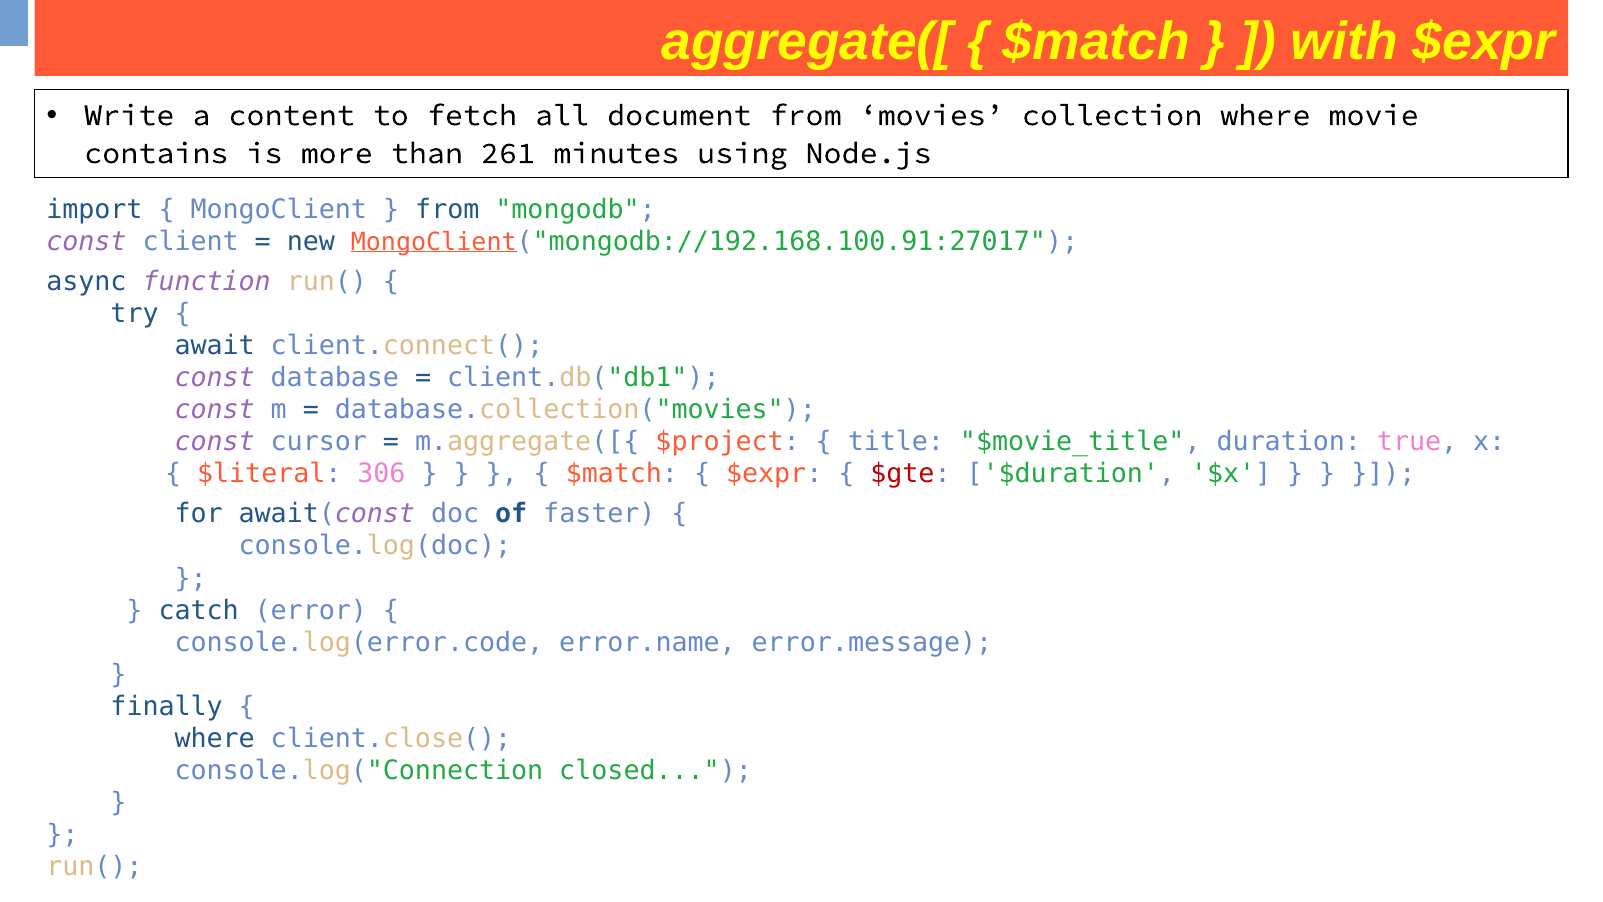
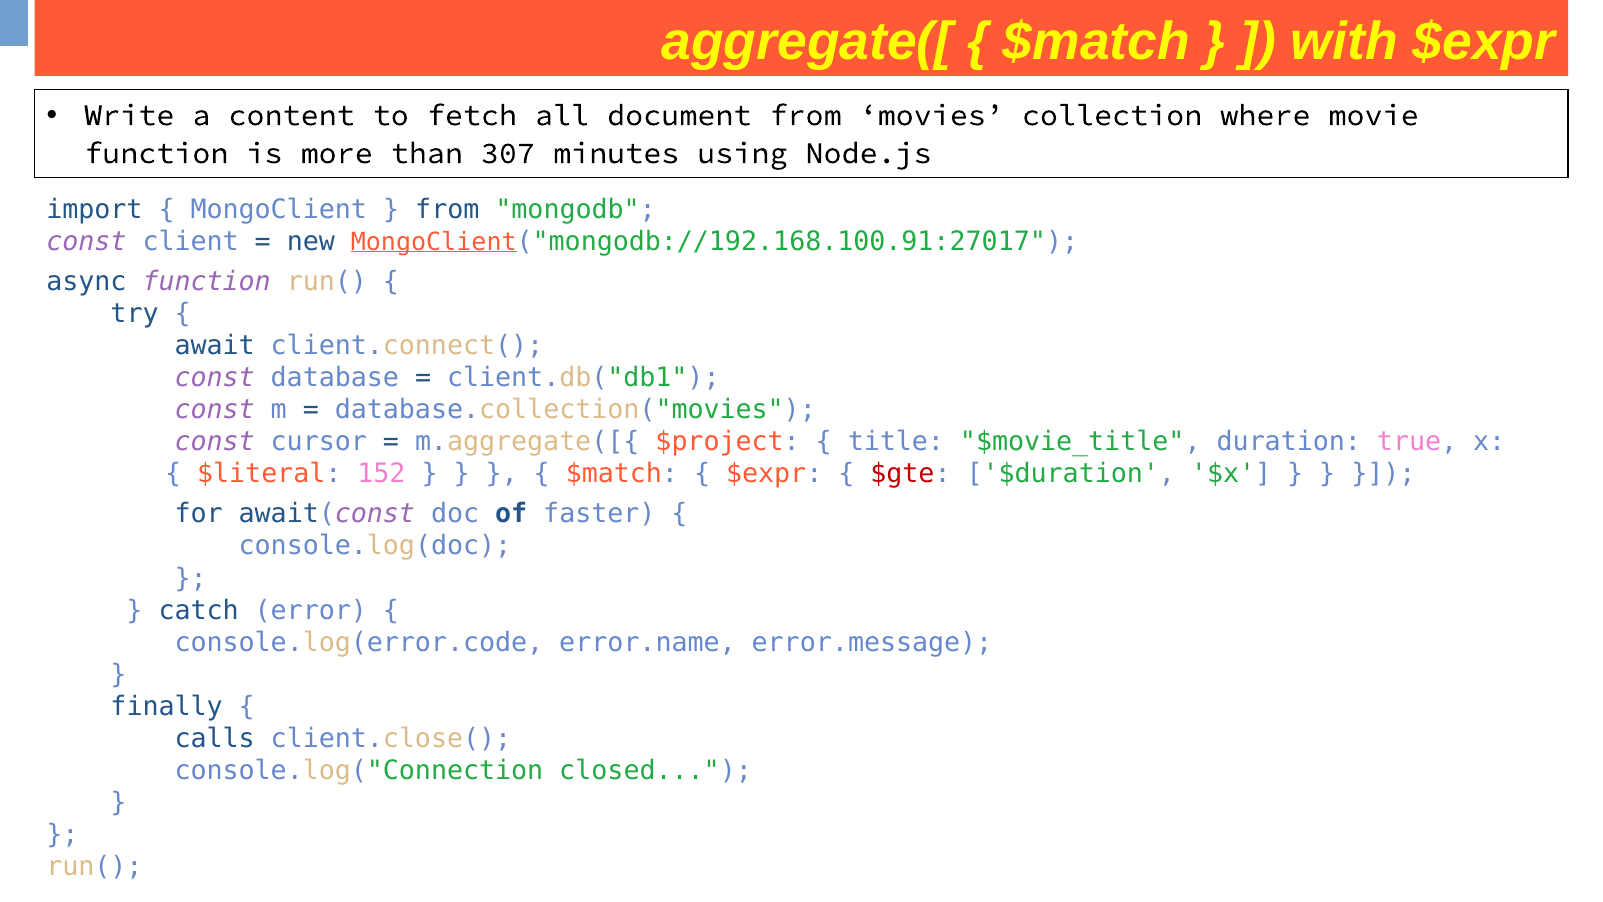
contains: contains -> function (156, 153)
261: 261 -> 307 (508, 153)
306: 306 -> 152 (381, 474)
where: where -> calls (215, 738)
